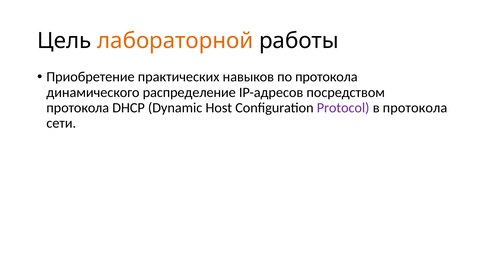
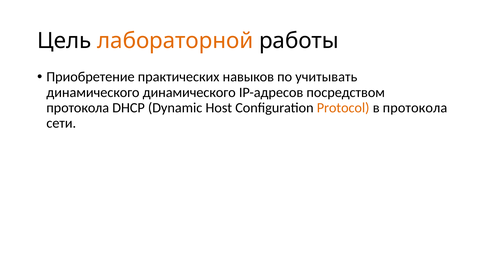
по протокола: протокола -> учитывать (326, 77)
динамического распределение: распределение -> динамического (189, 92)
Protocol colour: purple -> orange (343, 108)
